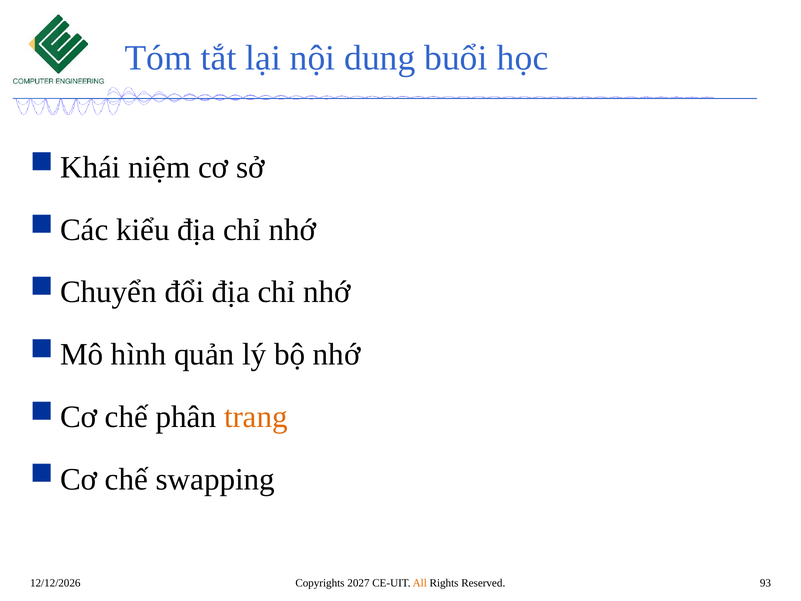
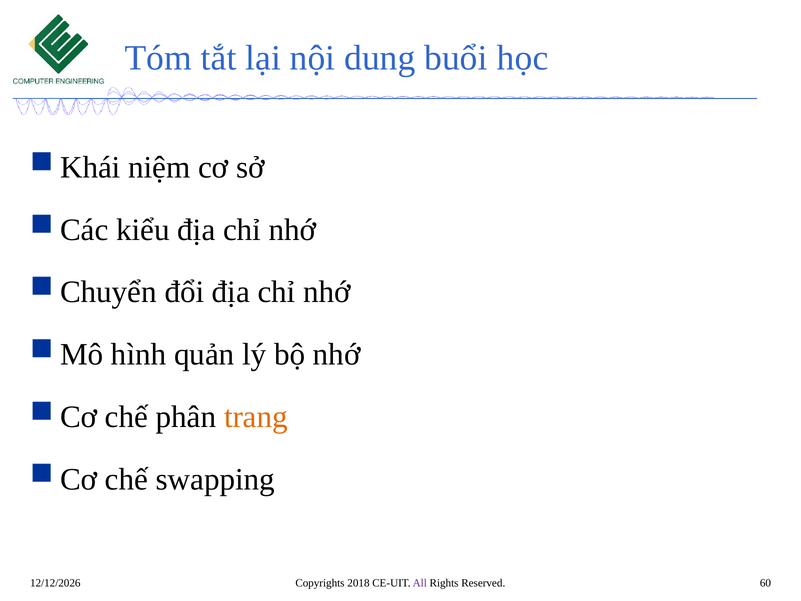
2027: 2027 -> 2018 (358, 583)
All colour: orange -> purple (420, 583)
93: 93 -> 60 (765, 583)
